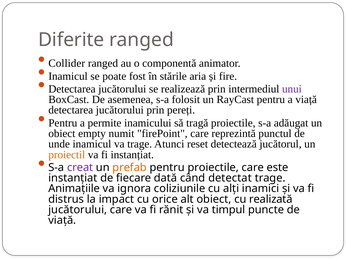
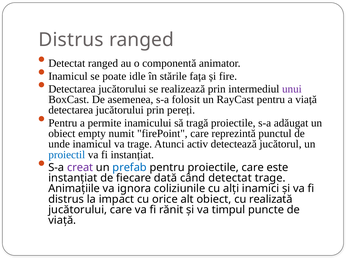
Diferite: Diferite -> Distrus (71, 40)
Collider: Collider -> Detectat (67, 63)
fost: fost -> idle (137, 76)
aria: aria -> fața (198, 76)
reset: reset -> activ (198, 144)
proiectil colour: orange -> blue (67, 155)
prefab colour: orange -> blue (130, 168)
